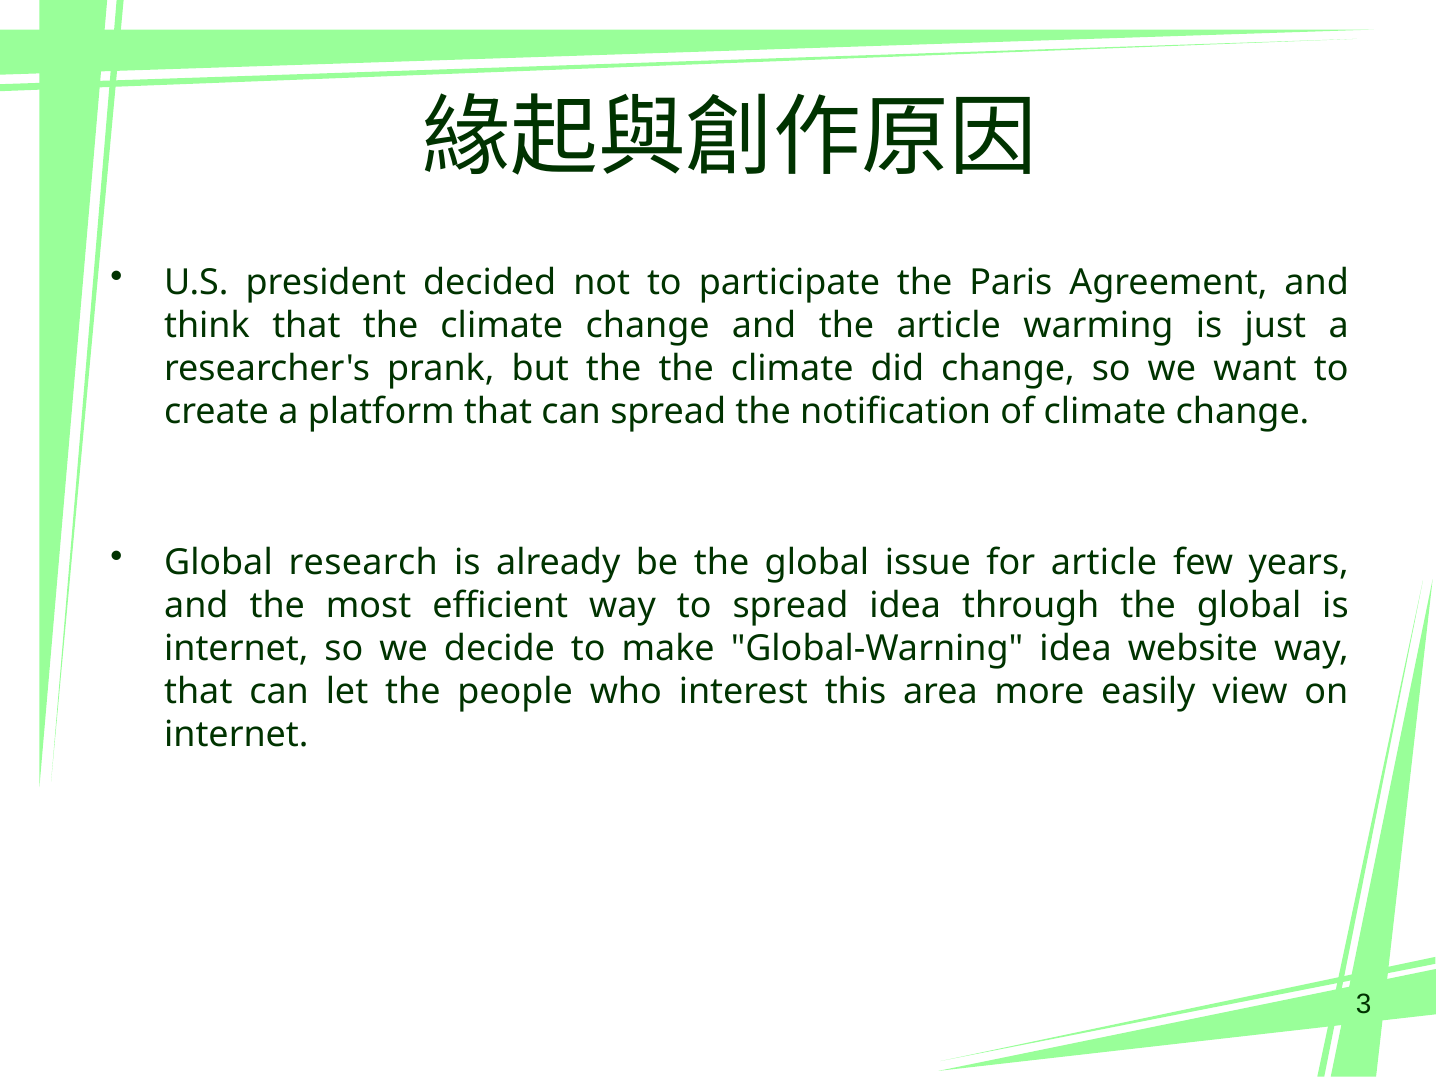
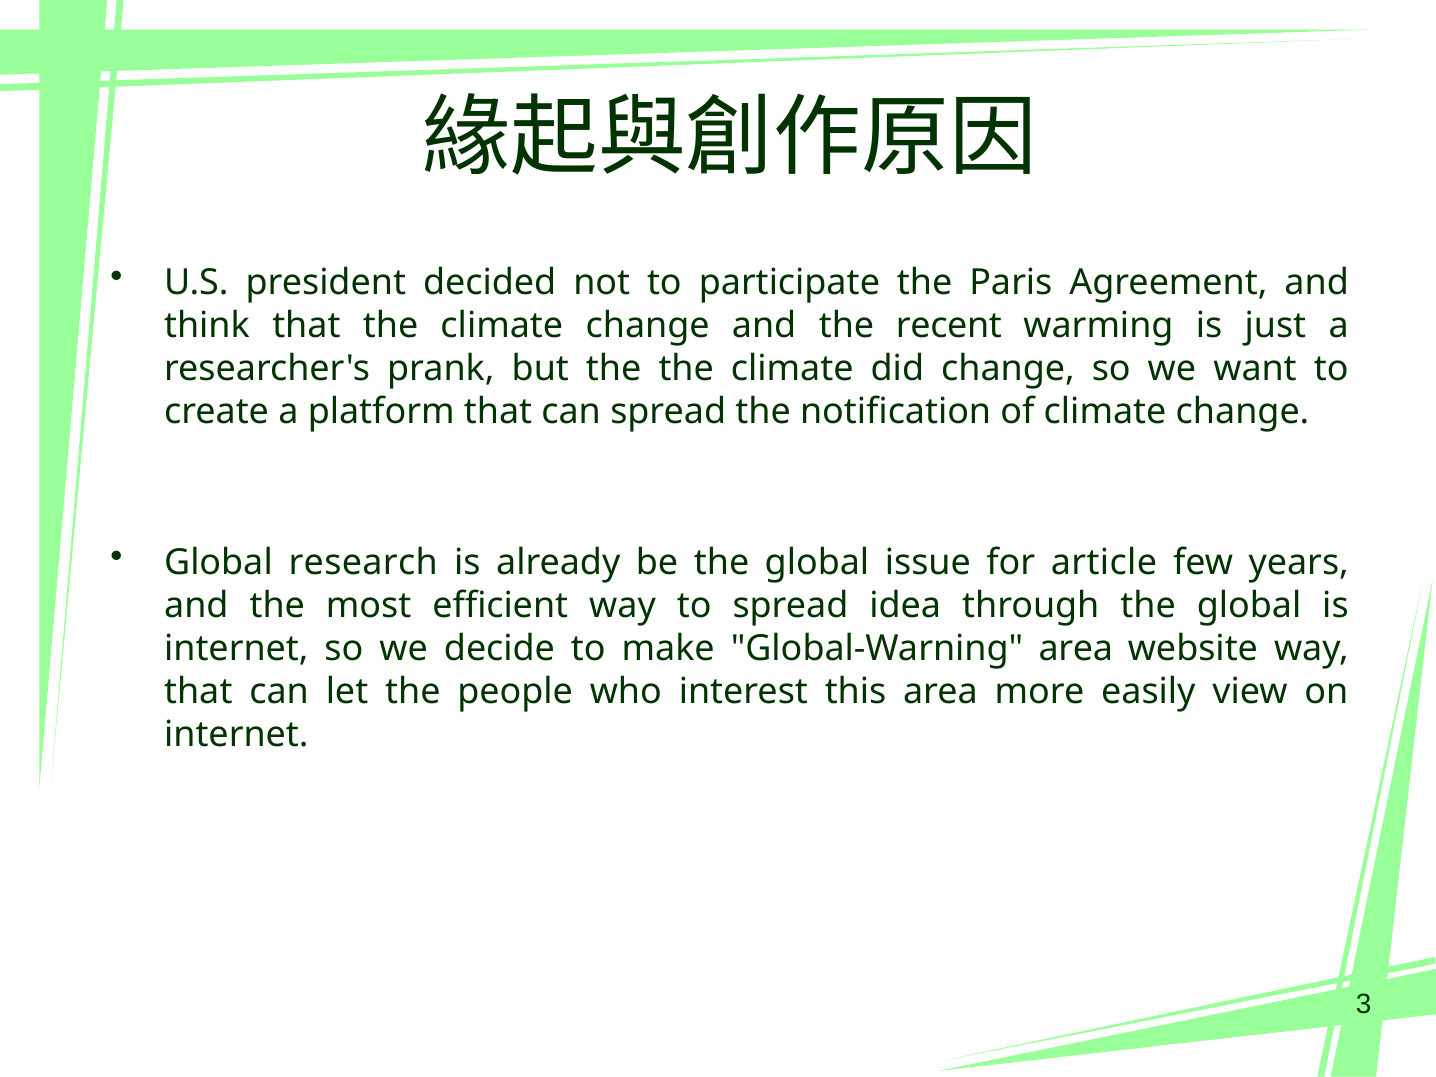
the article: article -> recent (949, 326)
Global-Warning idea: idea -> area (1076, 649)
